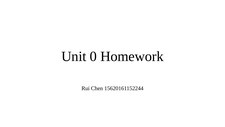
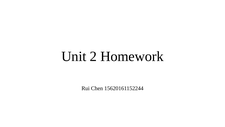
0: 0 -> 2 (93, 56)
